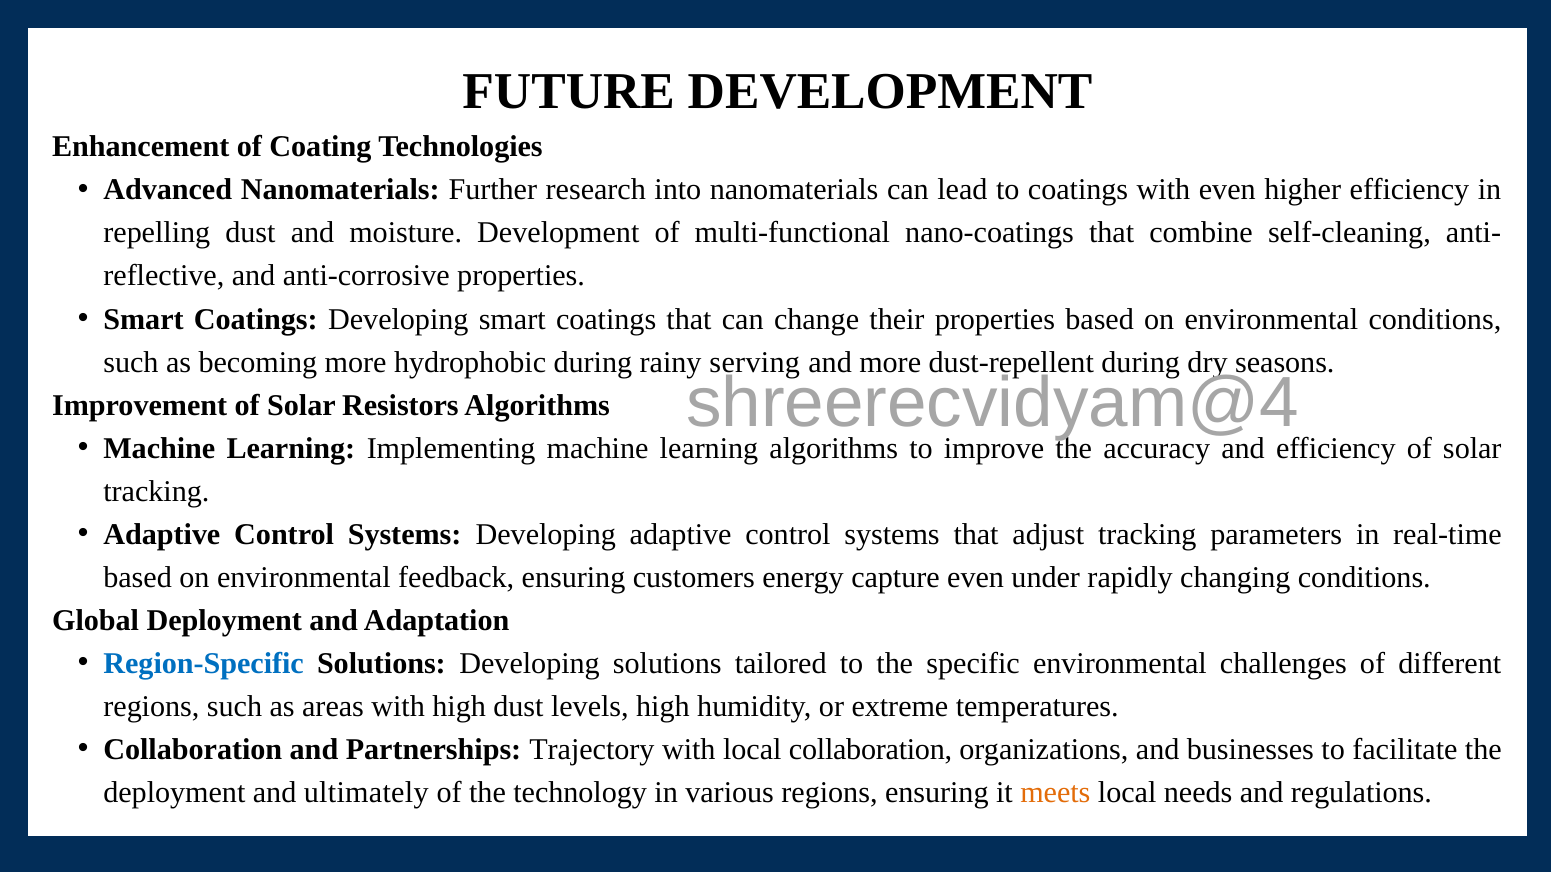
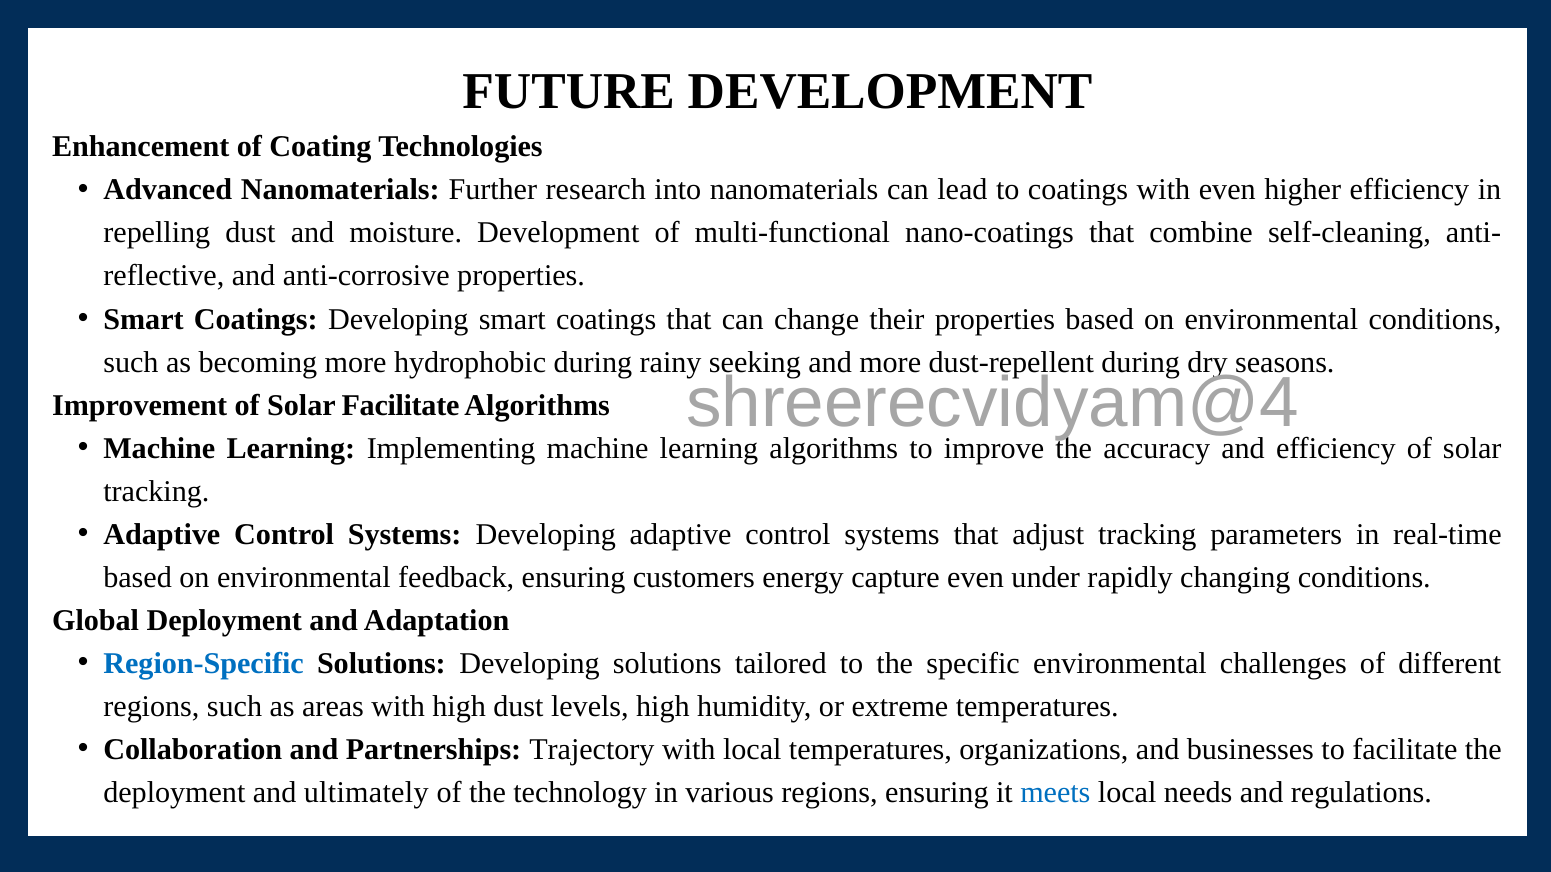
serving: serving -> seeking (755, 362)
Solar Resistors: Resistors -> Facilitate (401, 405)
local collaboration: collaboration -> temperatures (870, 750)
meets colour: orange -> blue (1055, 793)
